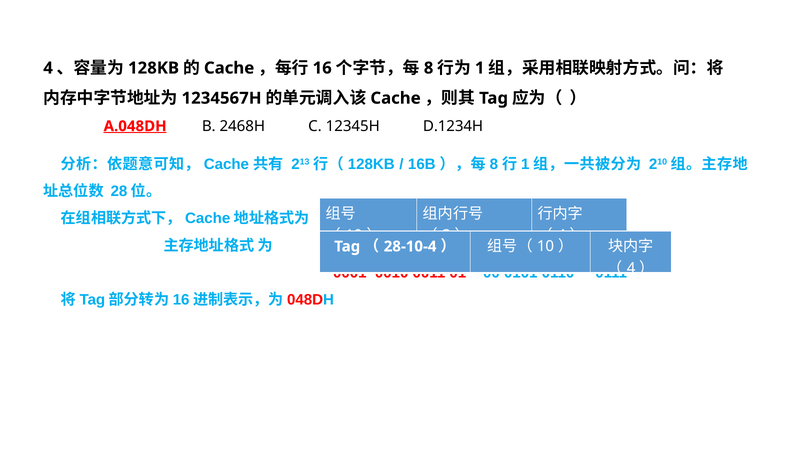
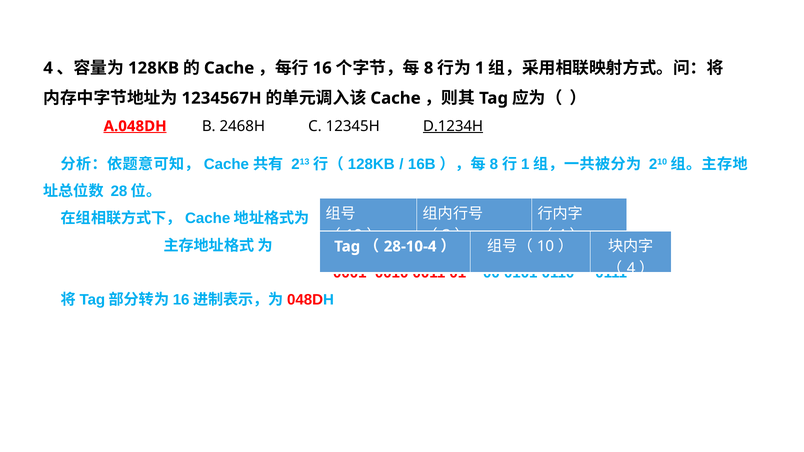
D.1234H underline: none -> present (453, 126)
